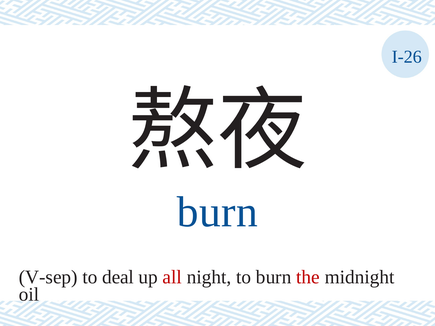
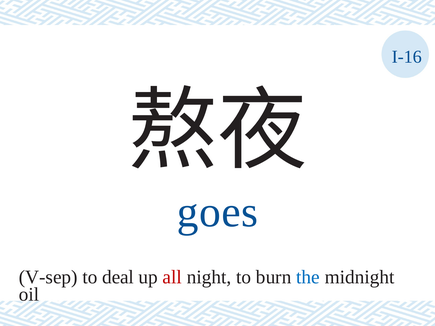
I-26: I-26 -> I-16 (407, 57)
burn: burn -> goes (217, 212)
the colour: red -> blue (308, 277)
